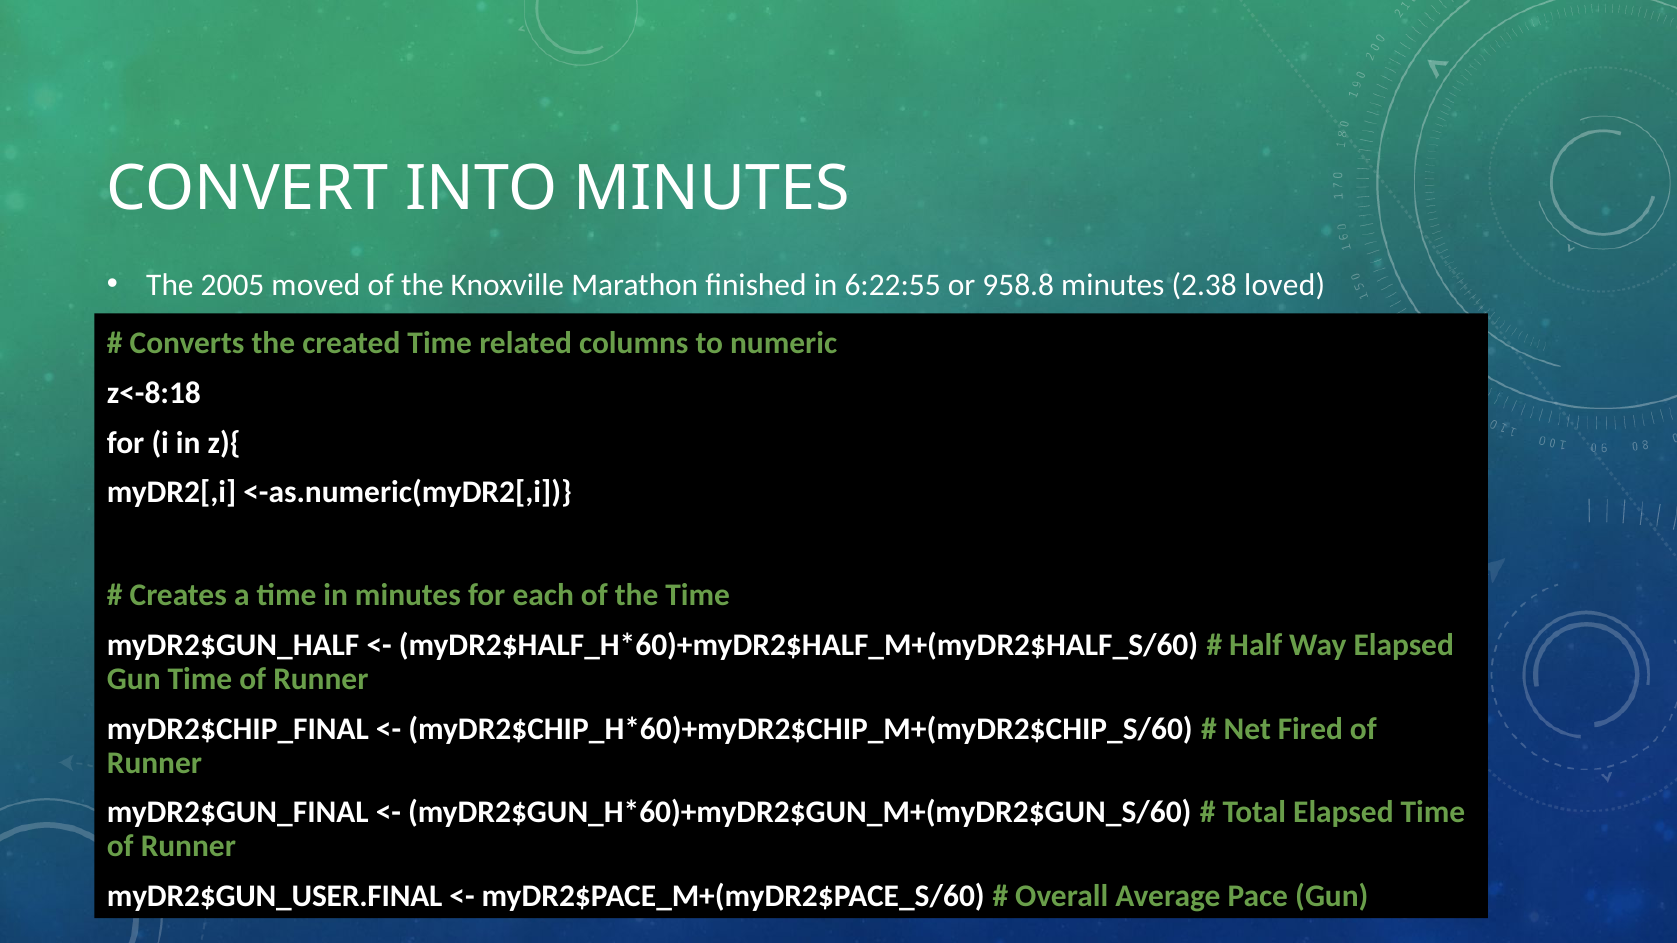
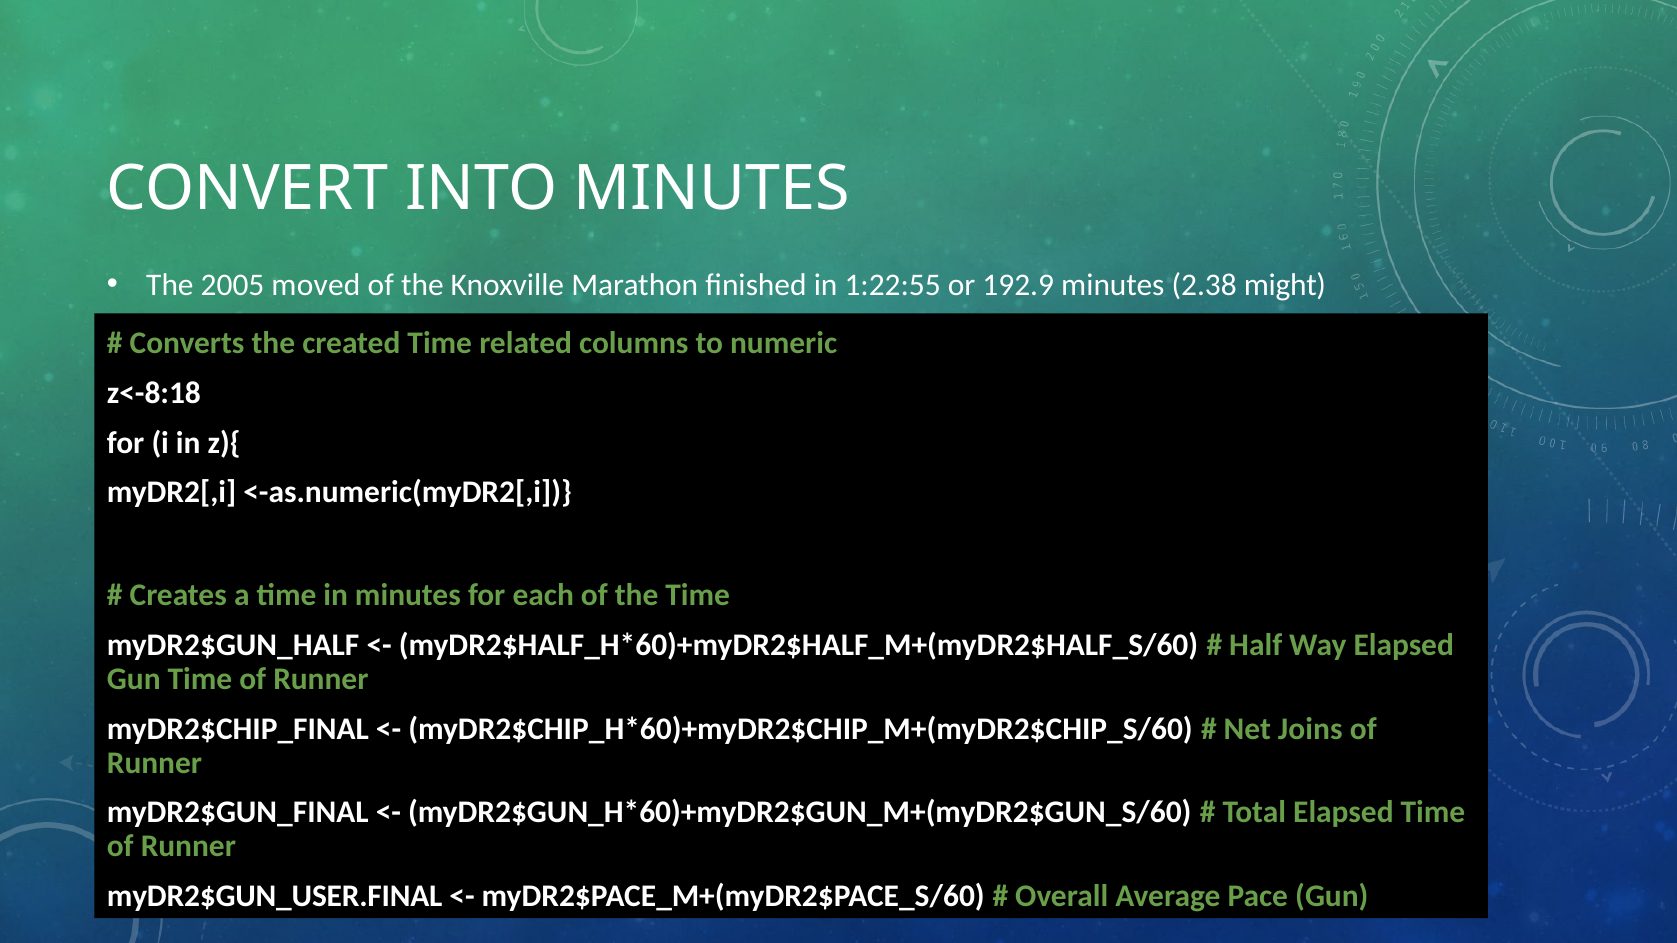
6:22:55: 6:22:55 -> 1:22:55 (893, 285)
958.8: 958.8 -> 192.9 (1018, 285)
loved: loved -> might (1285, 285)
Fired: Fired -> Joins (1310, 729)
